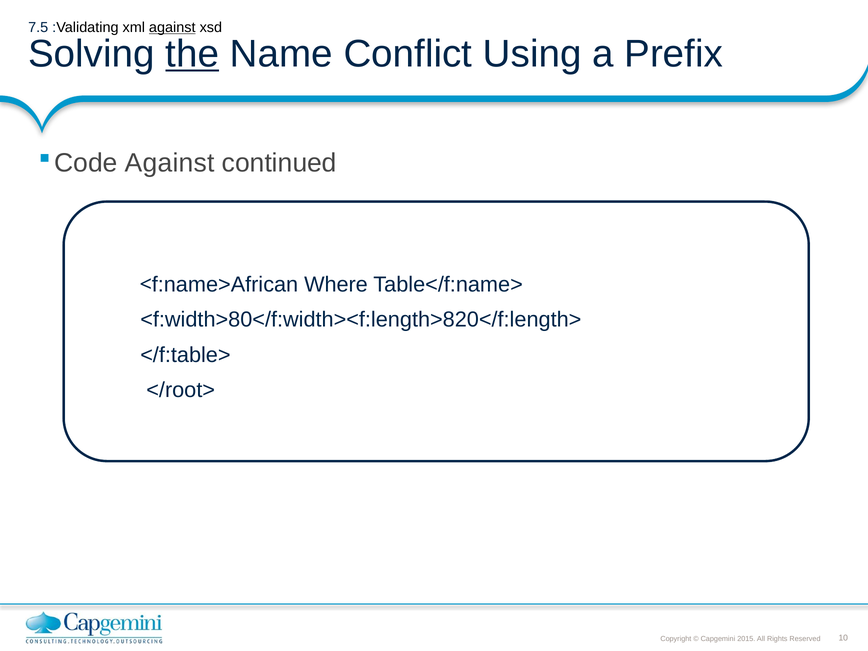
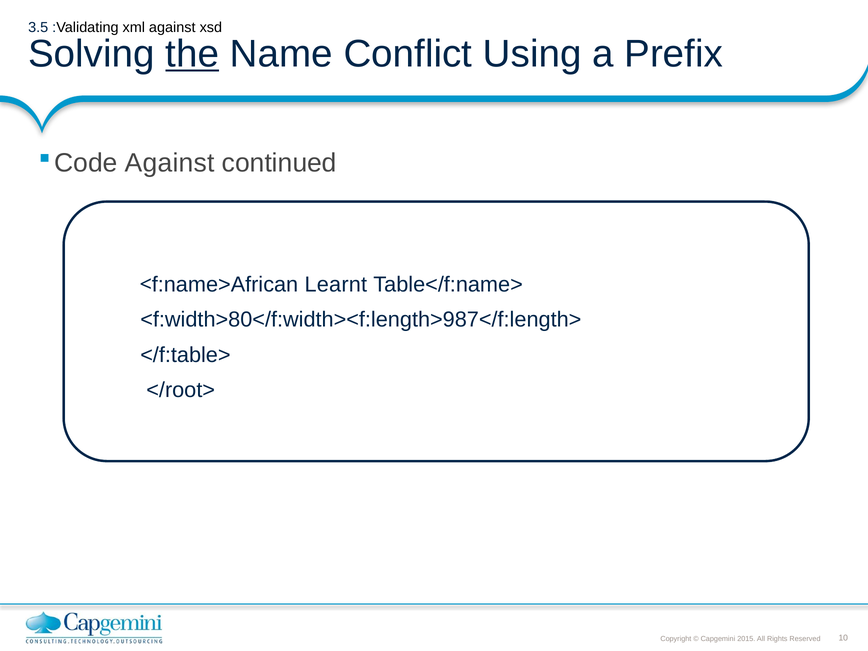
7.5: 7.5 -> 3.5 (38, 27)
against underline: present -> none (172, 27)
Where: Where -> Learnt (336, 285)
<f:width>80</f:width><f:length>820</f:length>: <f:width>80</f:width><f:length>820</f:length> -> <f:width>80</f:width><f:length>987</f:length> (361, 320)
